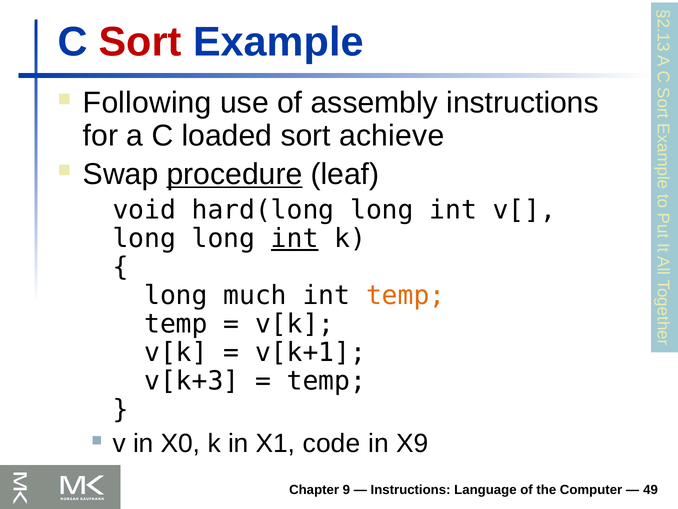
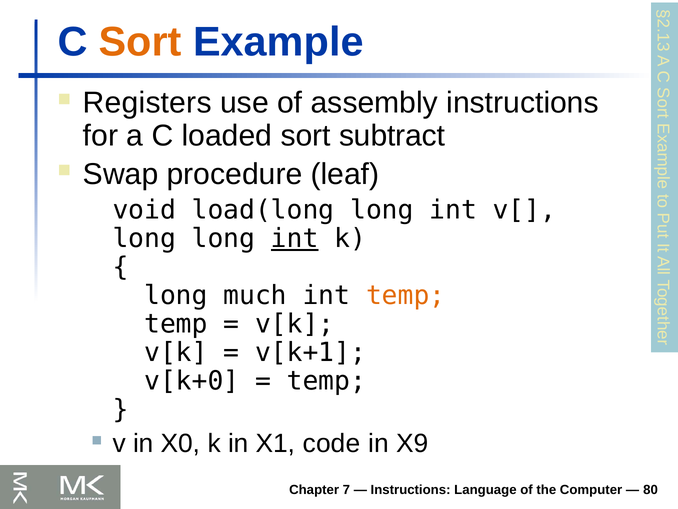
Sort colour: red -> orange (140, 42)
Following: Following -> Registers (147, 103)
achieve: achieve -> subtract (392, 136)
procedure underline: present -> none (235, 174)
hard(long: hard(long -> load(long (263, 210)
v[k+3: v[k+3 -> v[k+0 (192, 381)
9: 9 -> 7 (346, 489)
49: 49 -> 80 (651, 489)
